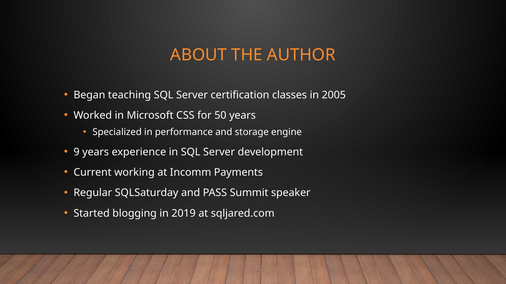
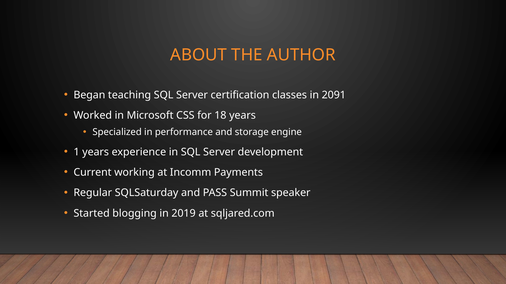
2005: 2005 -> 2091 (334, 95)
50: 50 -> 18 (220, 116)
9: 9 -> 1 (77, 152)
